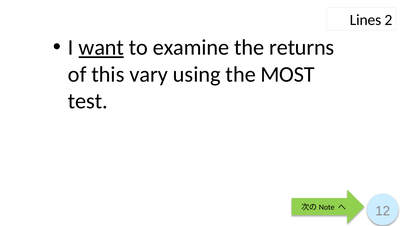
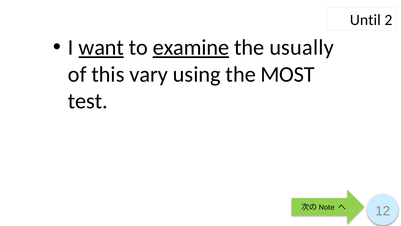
Lines: Lines -> Until (365, 20)
examine underline: none -> present (191, 47)
returns: returns -> usually (302, 47)
